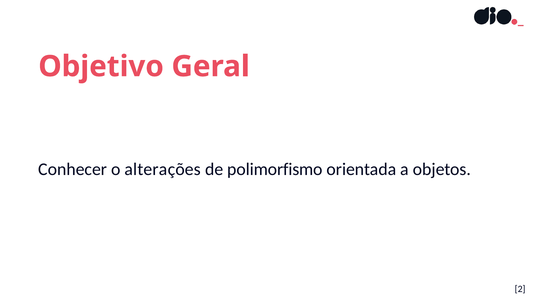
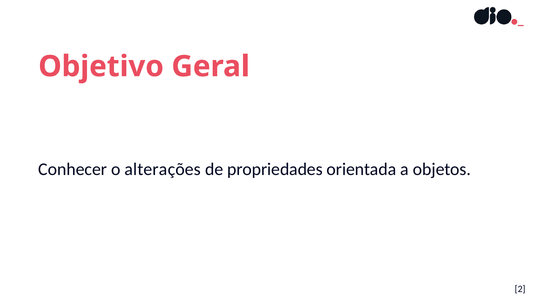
polimorfismo: polimorfismo -> propriedades (275, 169)
